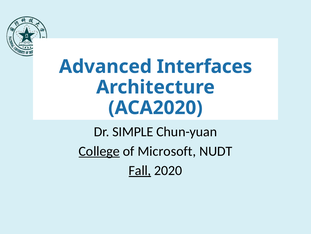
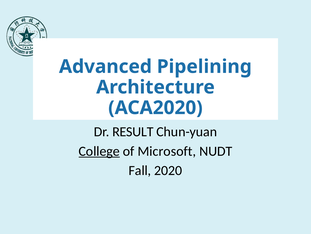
Interfaces: Interfaces -> Pipelining (204, 66)
SIMPLE: SIMPLE -> RESULT (133, 131)
Fall underline: present -> none (140, 170)
